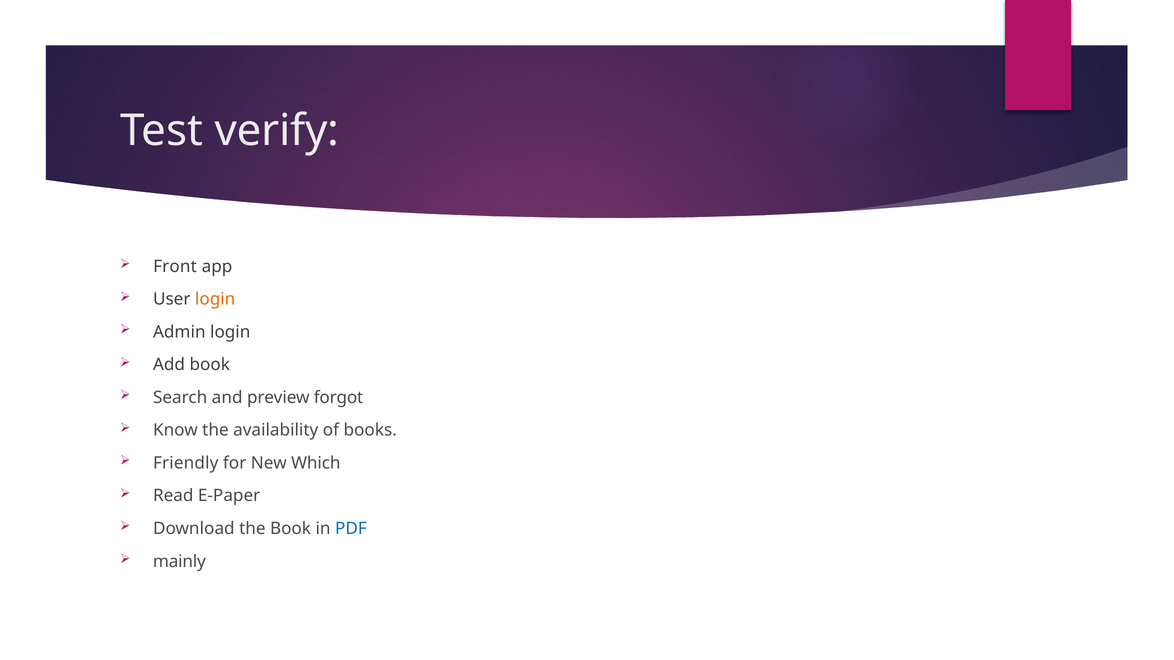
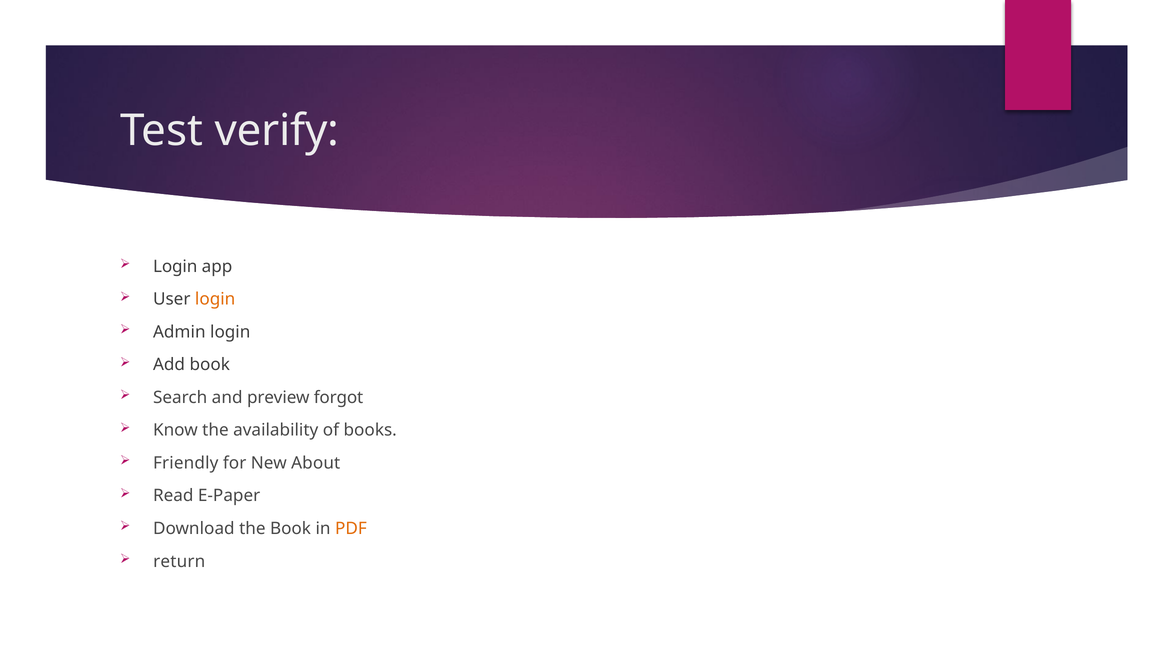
Front: Front -> Login (175, 267)
Which: Which -> About (316, 463)
PDF colour: blue -> orange (351, 529)
mainly: mainly -> return (179, 562)
